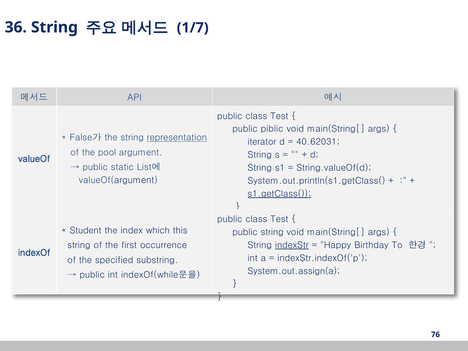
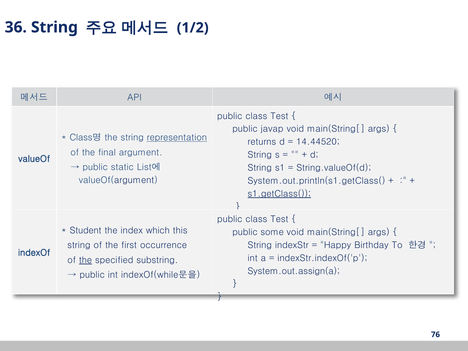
1/7: 1/7 -> 1/2 (193, 28)
piblic: piblic -> javap (272, 129)
False가: False가 -> Class명 (86, 138)
iterator: iterator -> returns (262, 142)
40.62031: 40.62031 -> 14.44520 (318, 142)
pool: pool -> final (107, 152)
public string: string -> some (272, 232)
indexStr underline: present -> none (292, 245)
the underline: none -> present (85, 260)
